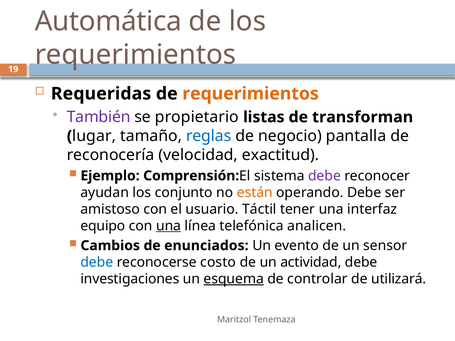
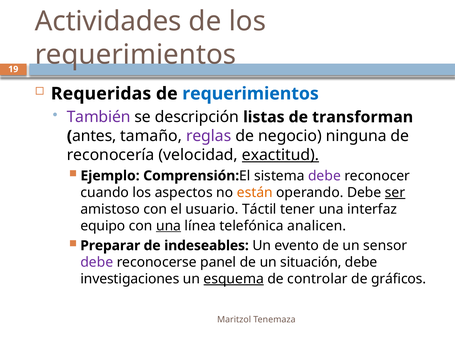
Automática: Automática -> Actividades (108, 21)
requerimientos colour: orange -> blue (251, 94)
propietario: propietario -> descripción (197, 117)
lugar: lugar -> antes (94, 136)
reglas colour: blue -> purple (209, 136)
pantalla: pantalla -> ninguna (356, 136)
exactitud underline: none -> present (281, 155)
ayudan: ayudan -> cuando (105, 193)
conjunto: conjunto -> aspectos (184, 193)
ser underline: none -> present (395, 193)
Cambios: Cambios -> Preparar (110, 246)
enunciados: enunciados -> indeseables (206, 246)
debe colour: blue -> purple (97, 262)
costo: costo -> panel (218, 262)
actividad: actividad -> situación (311, 262)
utilizará: utilizará -> gráficos (399, 279)
